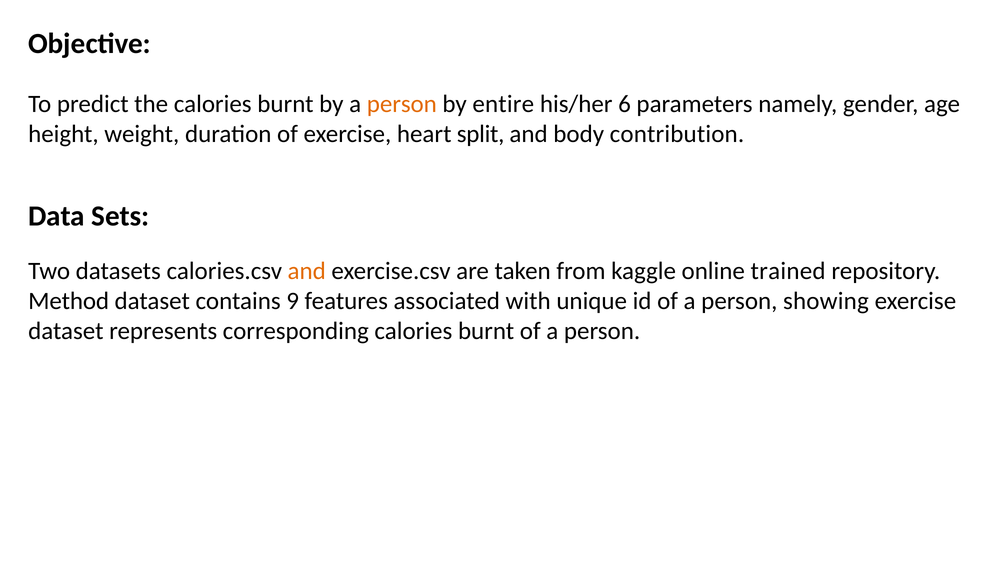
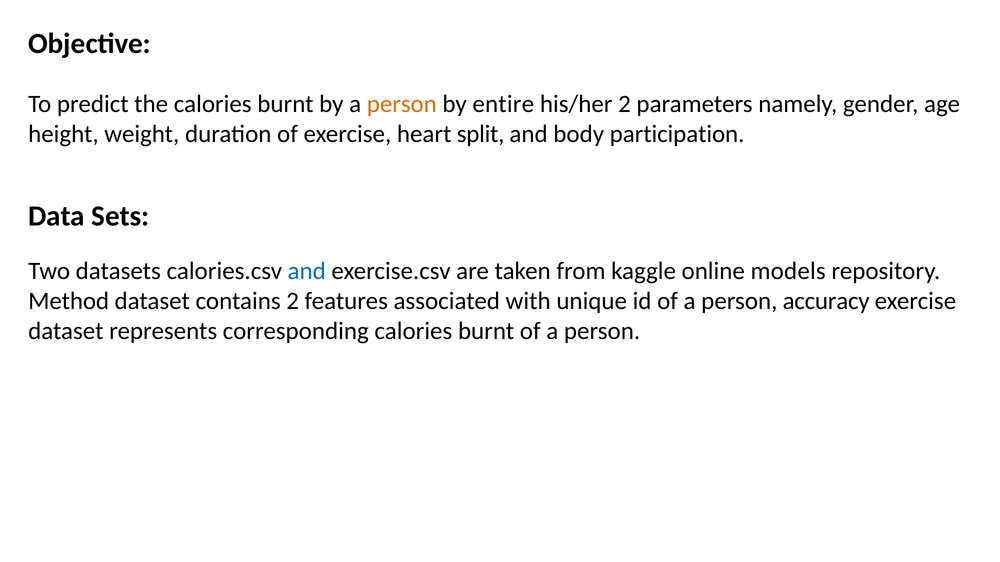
his/her 6: 6 -> 2 (624, 104)
contribution: contribution -> participation (677, 134)
and colour: orange -> blue (307, 271)
trained: trained -> models (788, 271)
contains 9: 9 -> 2 (293, 301)
showing: showing -> accuracy (826, 301)
